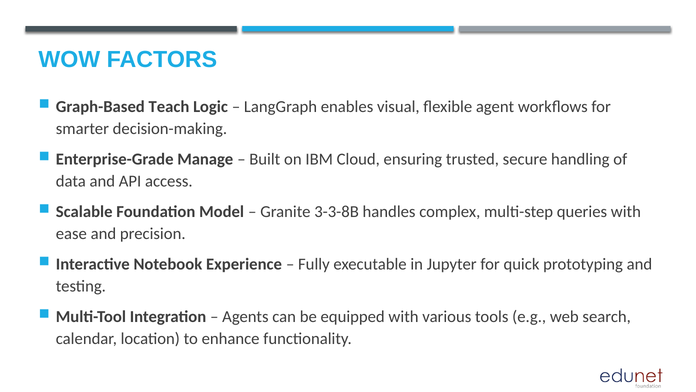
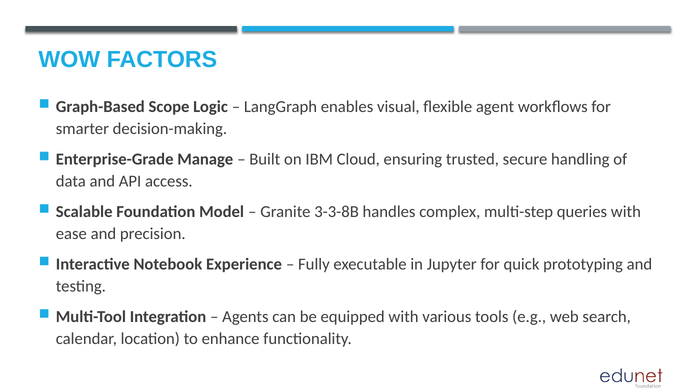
Teach: Teach -> Scope (169, 107)
